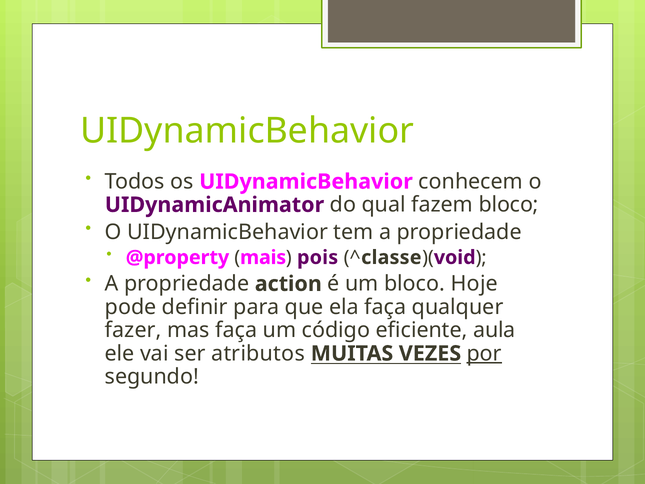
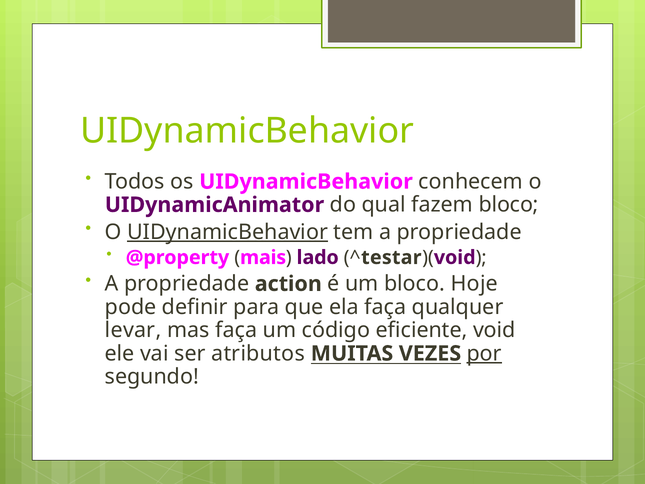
UIDynamicBehavior underline: none -> present (228, 232)
pois: pois -> lado (318, 257)
classe: classe -> testar (391, 257)
fazer: fazer -> levar (133, 330)
eficiente aula: aula -> void (494, 330)
